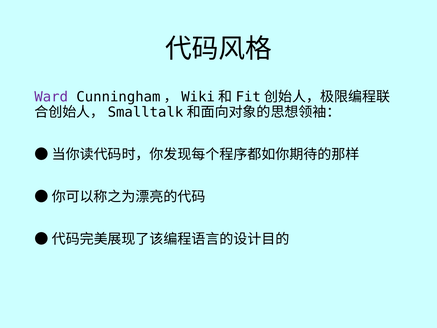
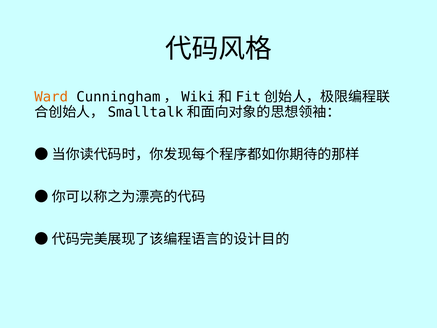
Ward colour: purple -> orange (51, 97)
